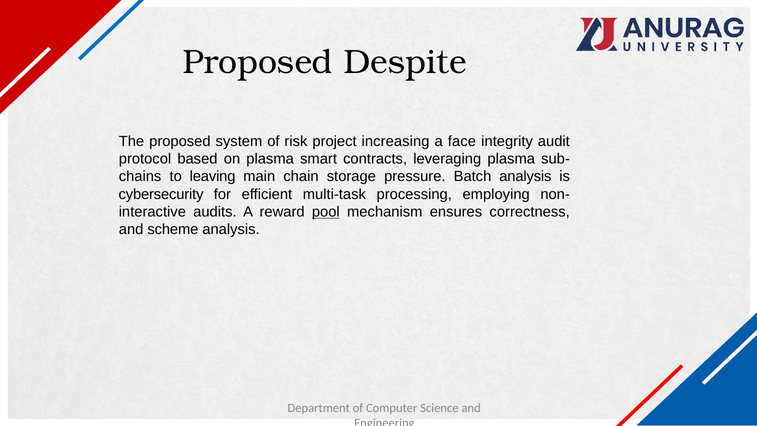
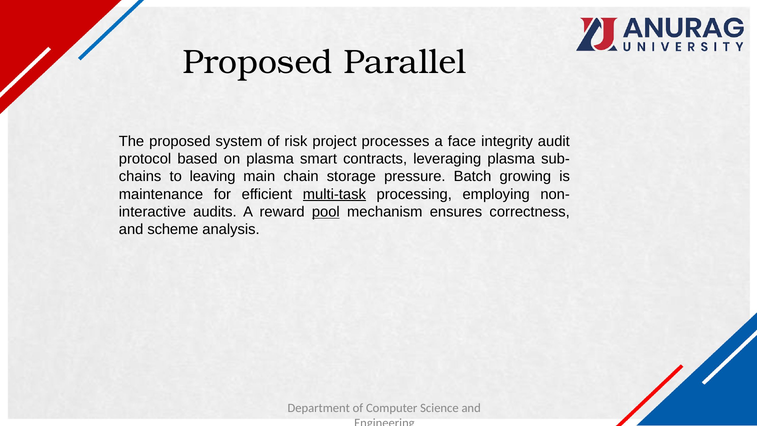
Despite: Despite -> Parallel (405, 62)
increasing: increasing -> processes (395, 141)
Batch analysis: analysis -> growing (525, 176)
cybersecurity: cybersecurity -> maintenance (161, 194)
multi-task underline: none -> present (334, 194)
